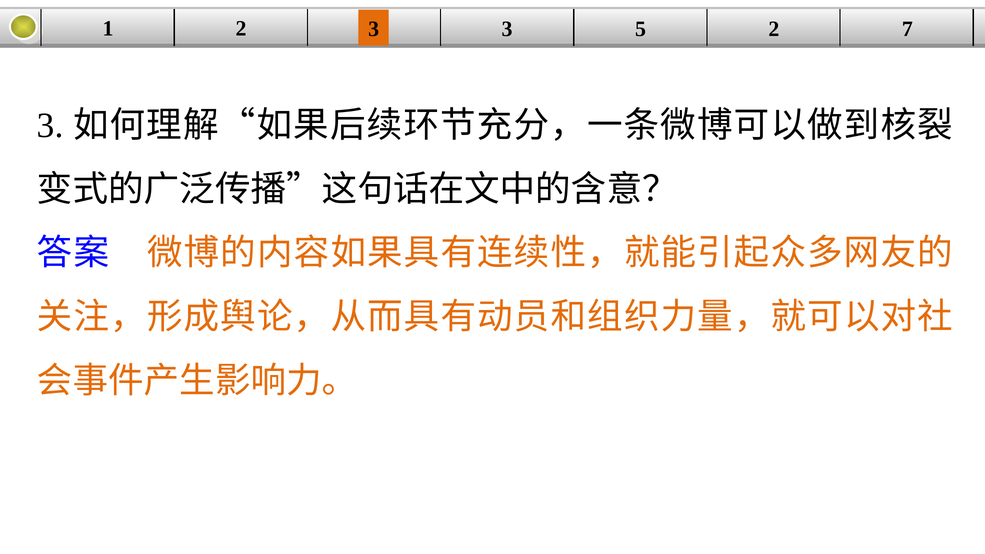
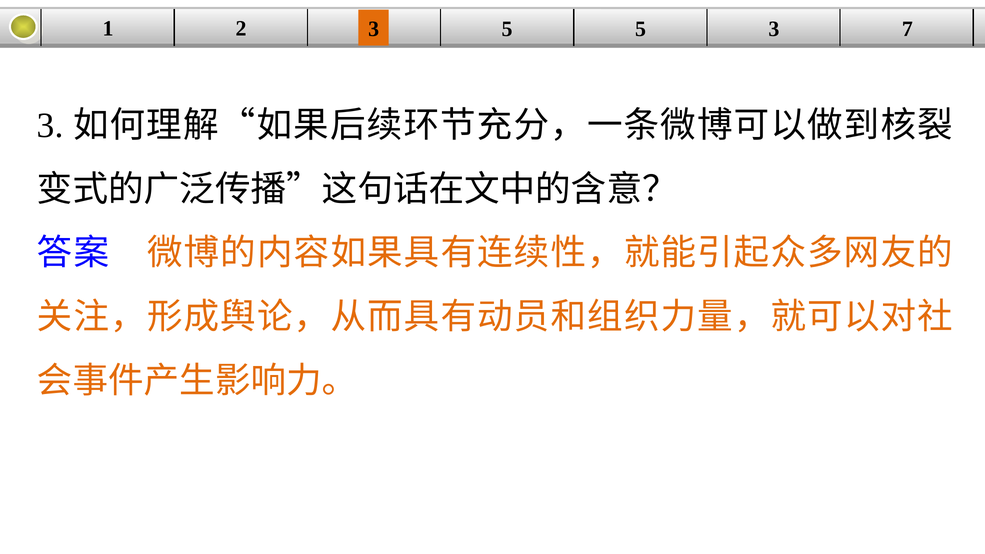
3 3: 3 -> 5 (507, 29)
5 2: 2 -> 3 (774, 29)
